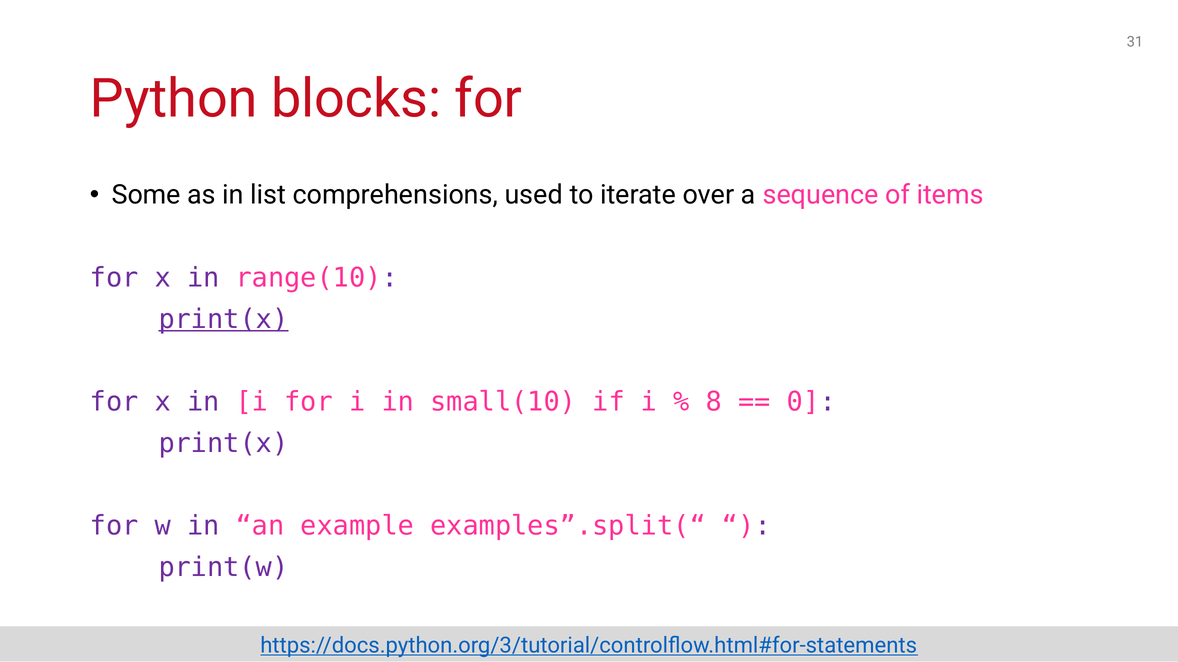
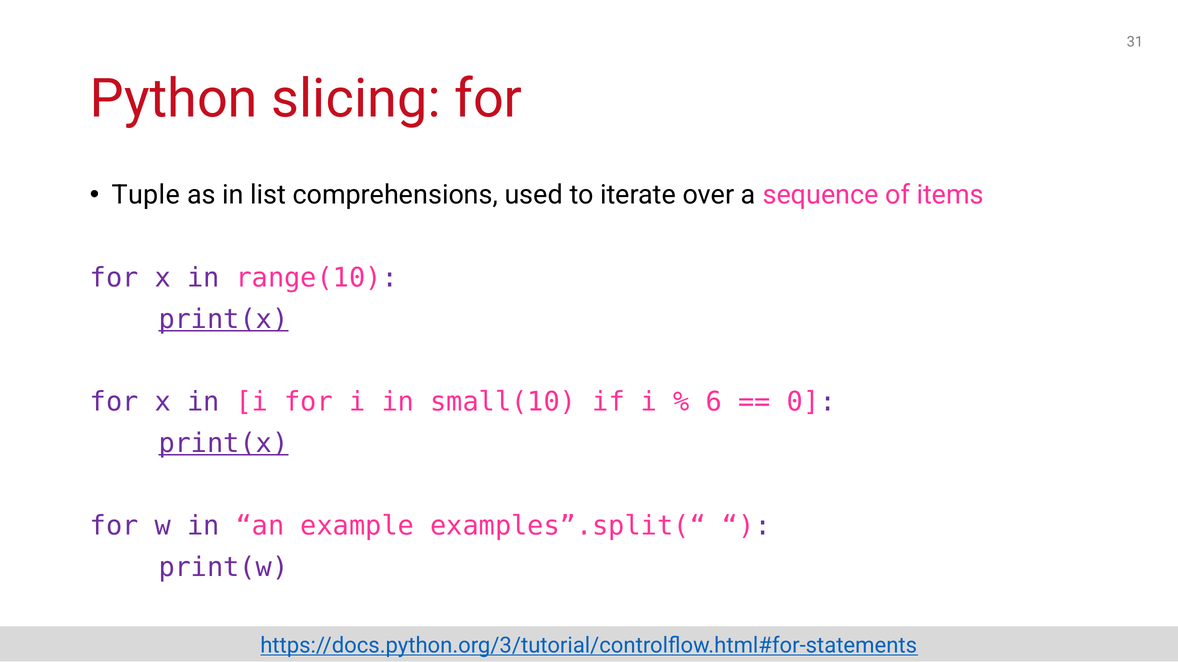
blocks: blocks -> slicing (356, 99)
Some: Some -> Tuple (146, 195)
8: 8 -> 6 (714, 402)
print(x underline: none -> present (223, 444)
